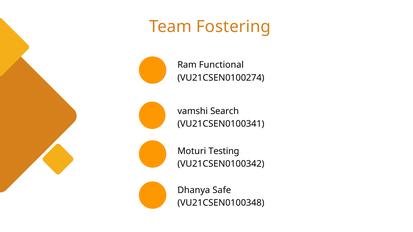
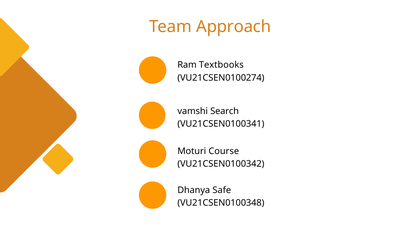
Fostering: Fostering -> Approach (234, 27)
Functional: Functional -> Textbooks (221, 65)
Testing: Testing -> Course (224, 151)
